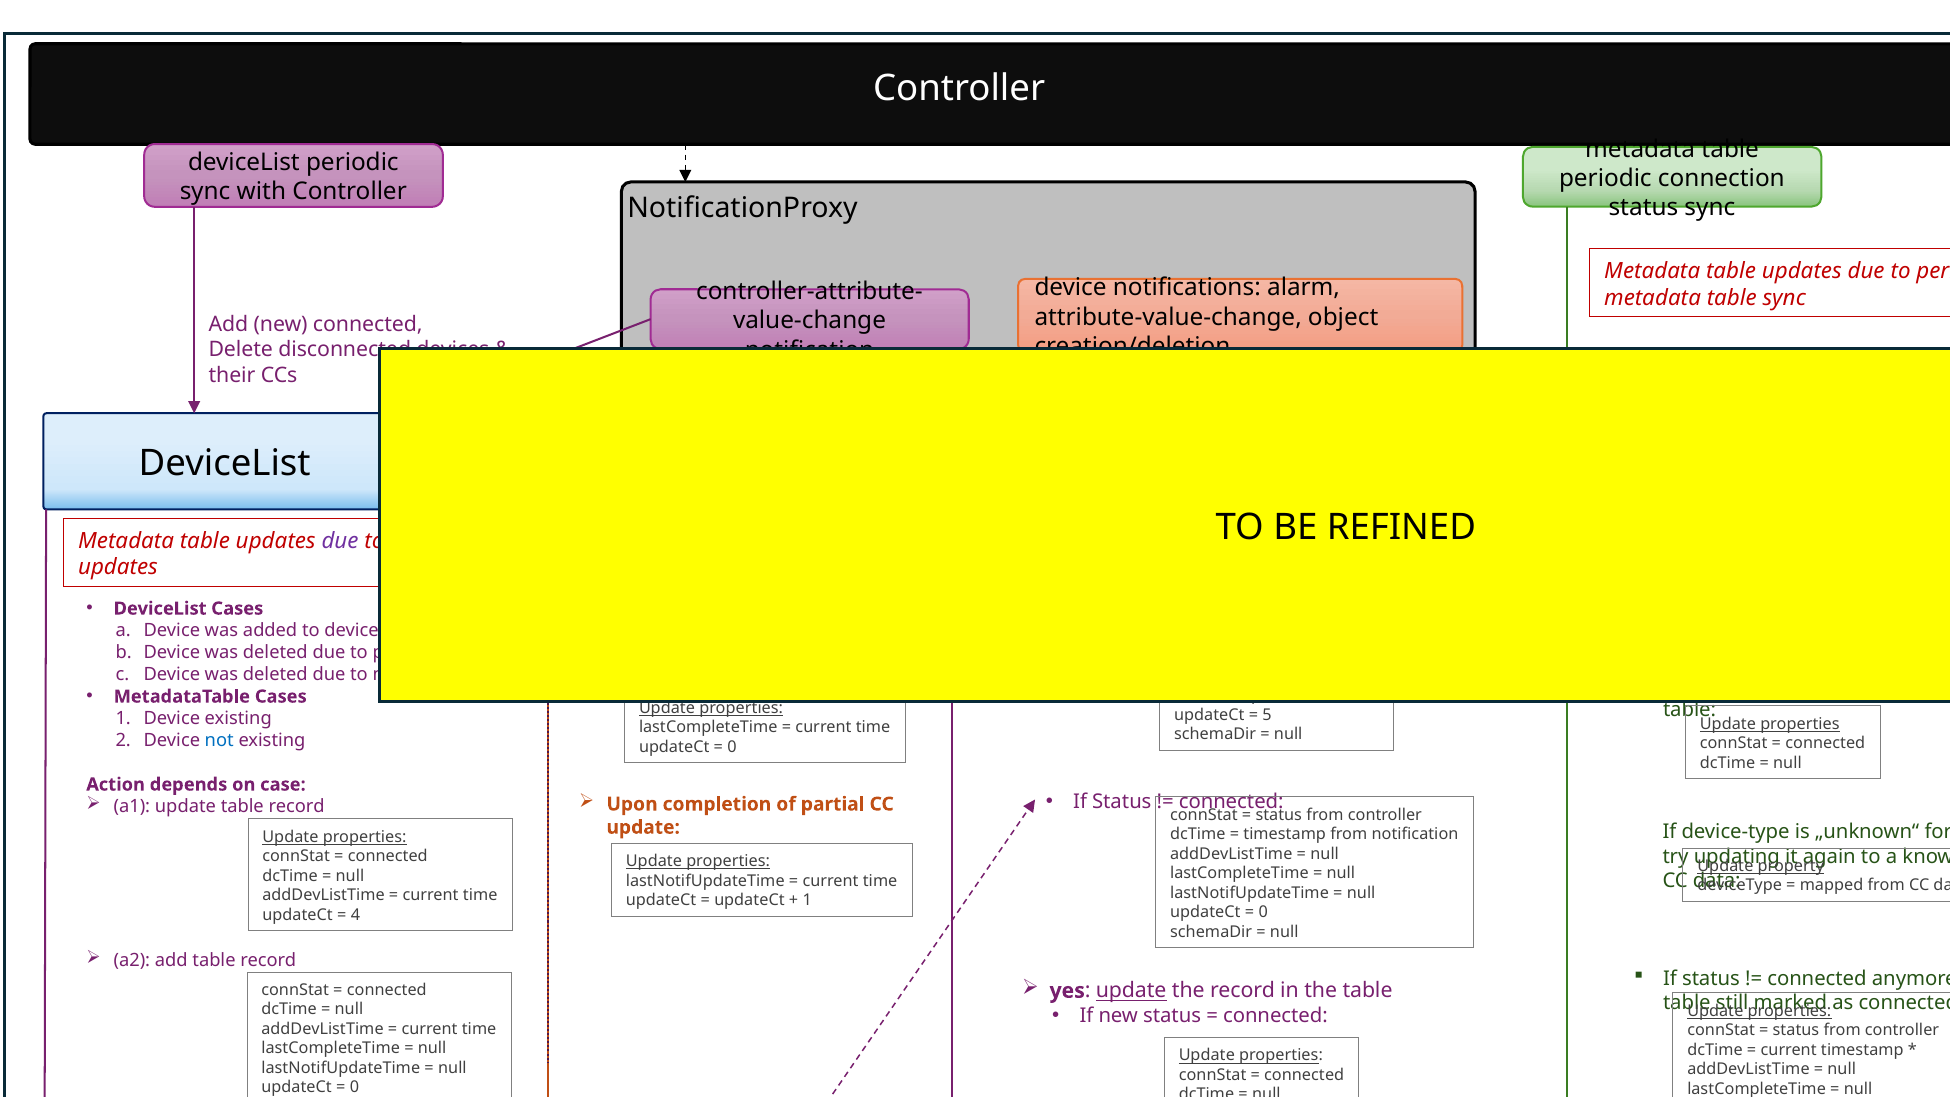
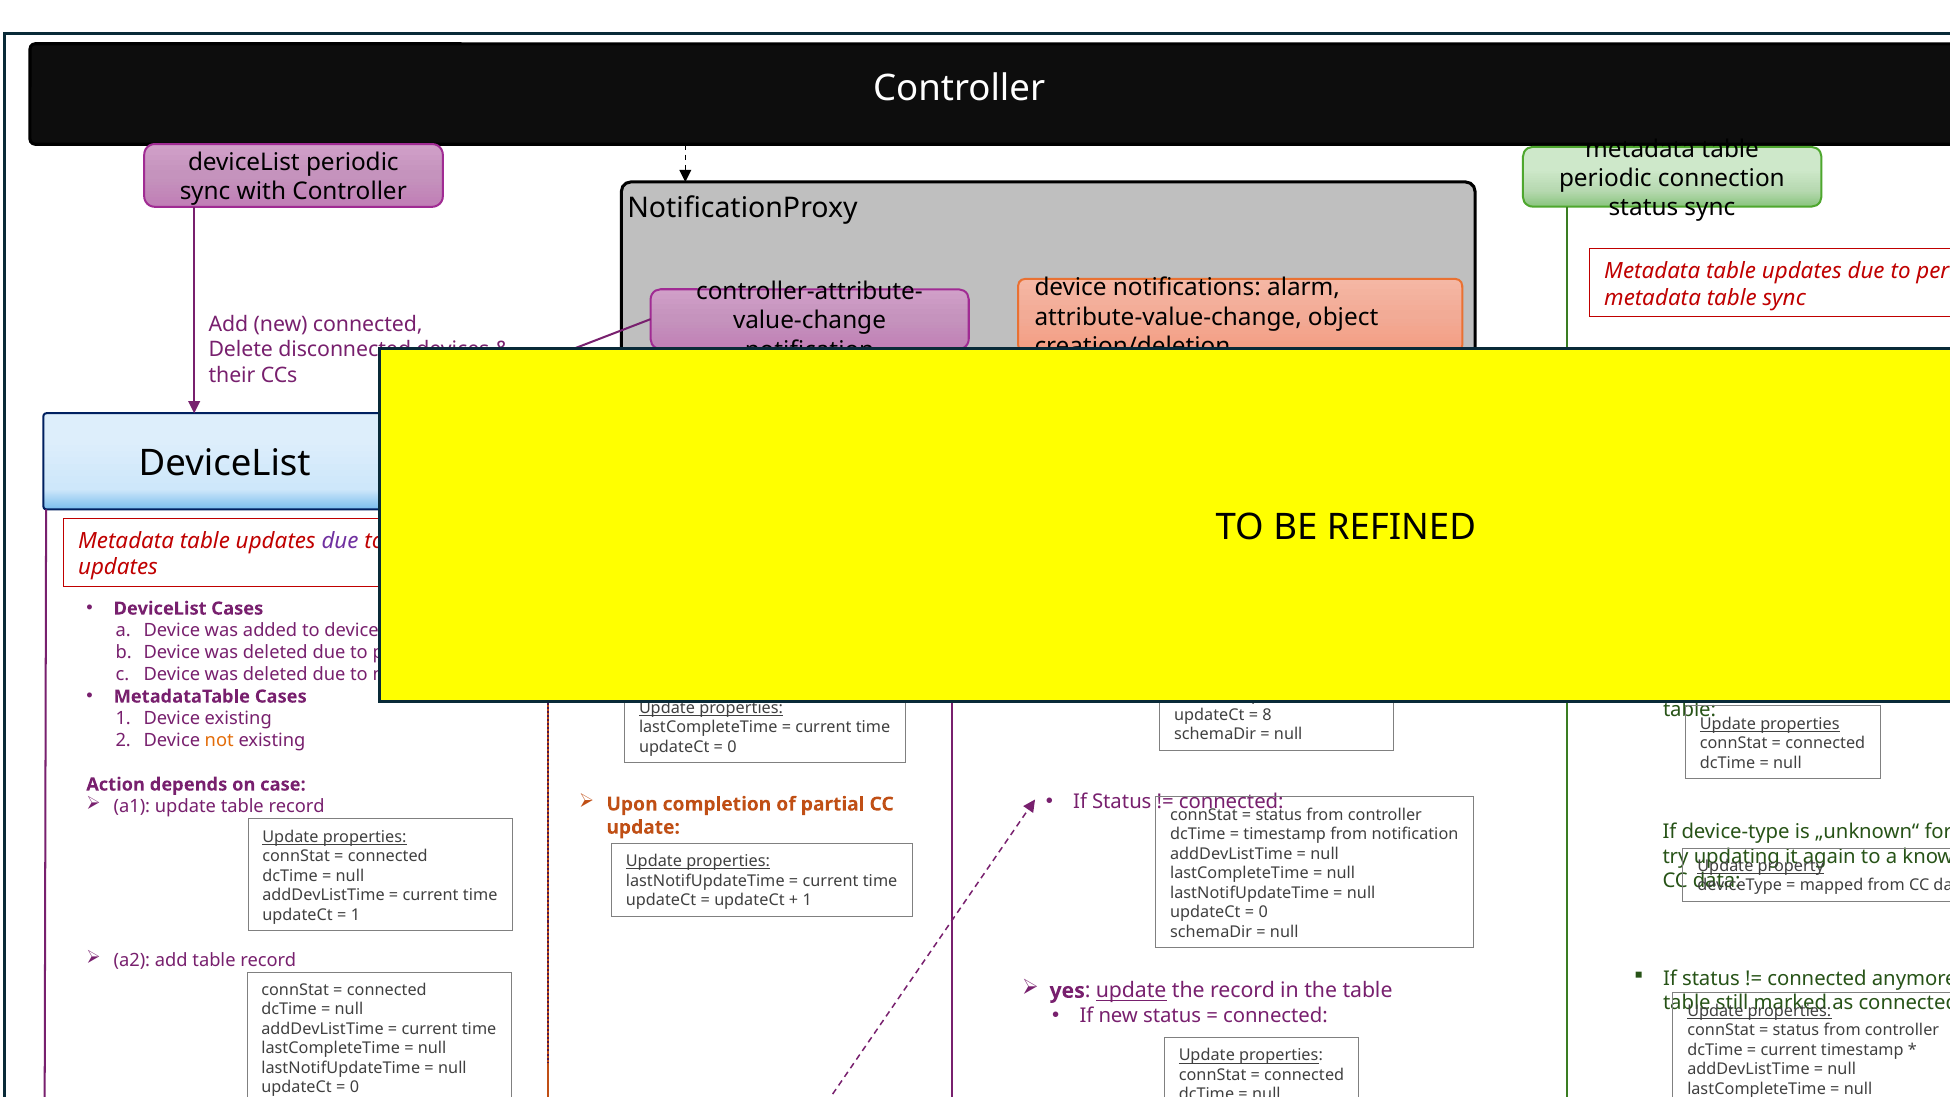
5: 5 -> 8 (1267, 715)
not colour: blue -> orange (219, 740)
4: 4 -> 1 (355, 915)
